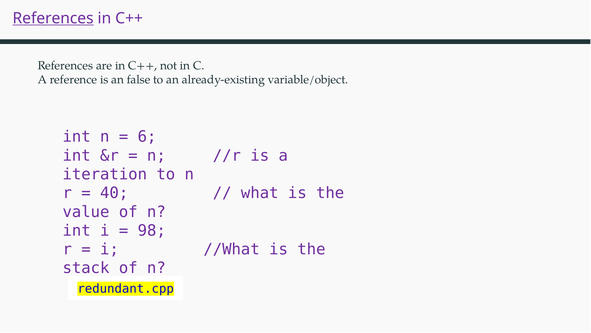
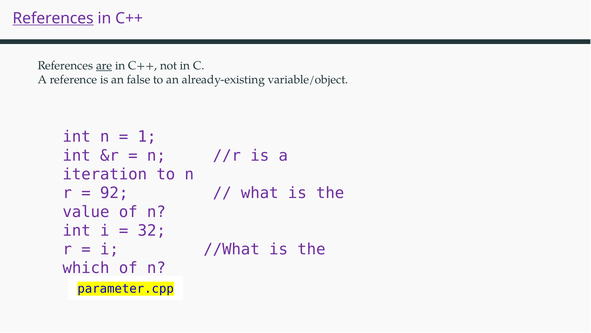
are underline: none -> present (104, 65)
6: 6 -> 1 (147, 137)
40: 40 -> 92 (114, 193)
98: 98 -> 32 (152, 230)
stack: stack -> which (86, 268)
redundant.cpp: redundant.cpp -> parameter.cpp (126, 288)
